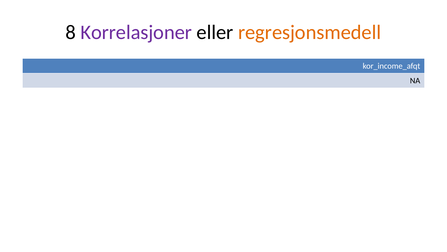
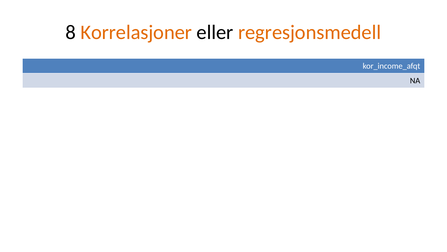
Korrelasjoner colour: purple -> orange (136, 32)
